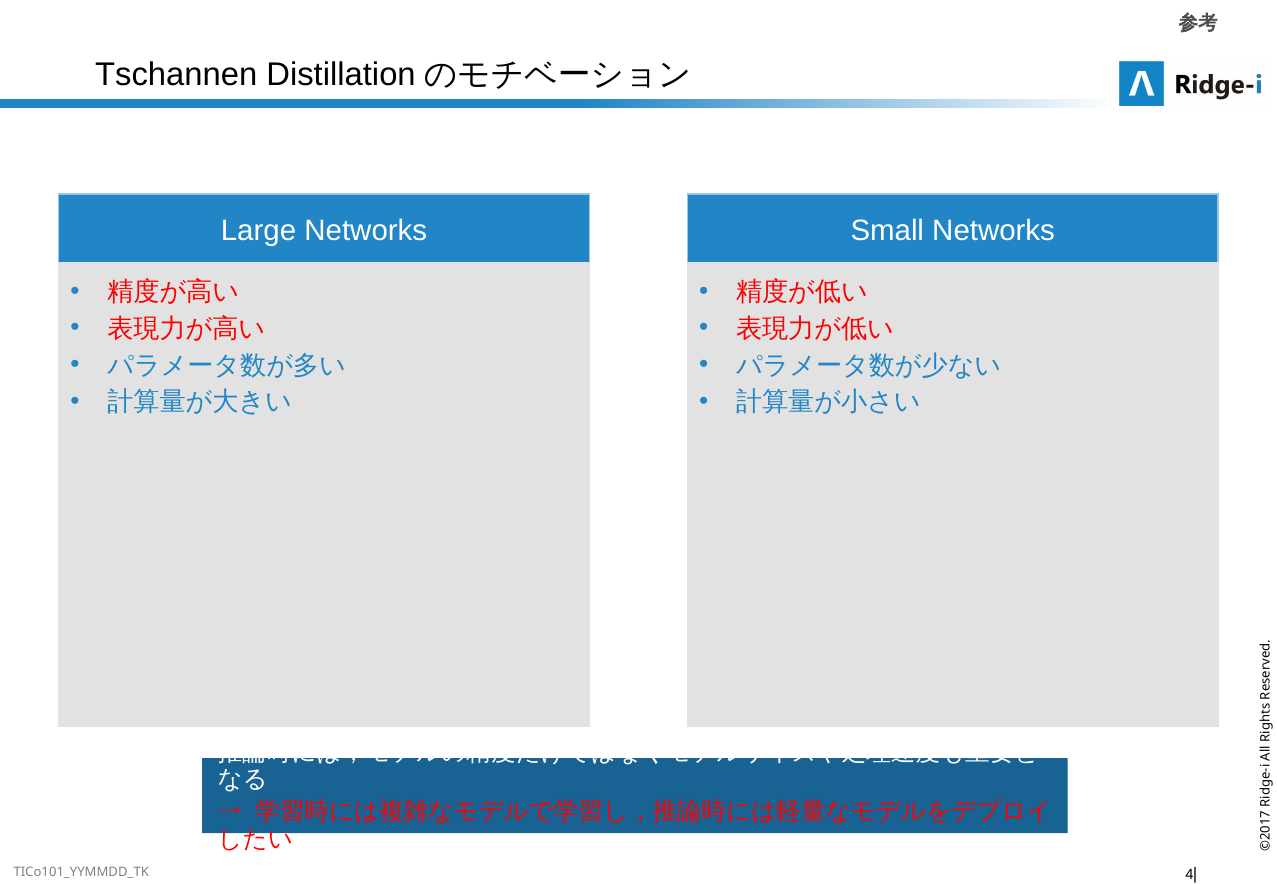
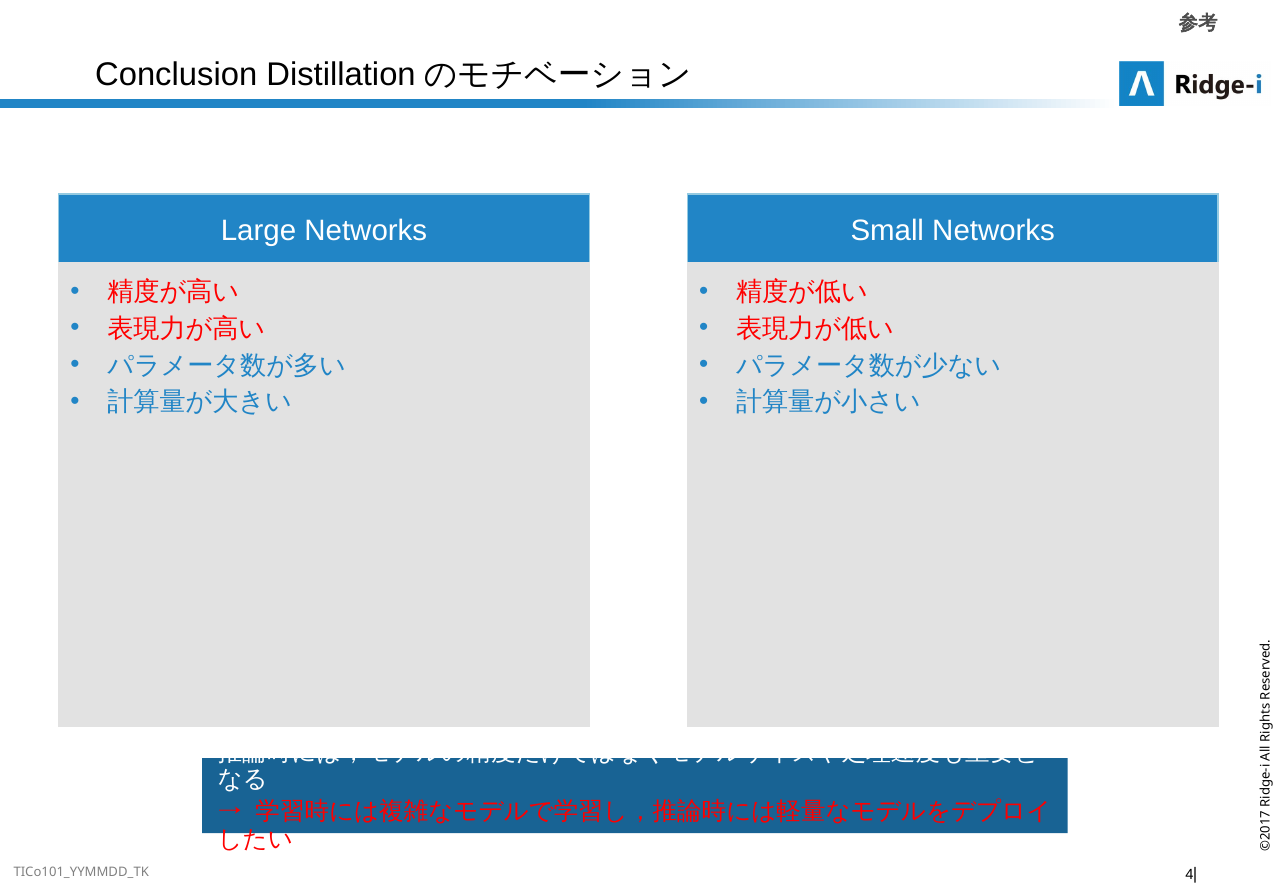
Tschannen: Tschannen -> Conclusion (176, 74)
